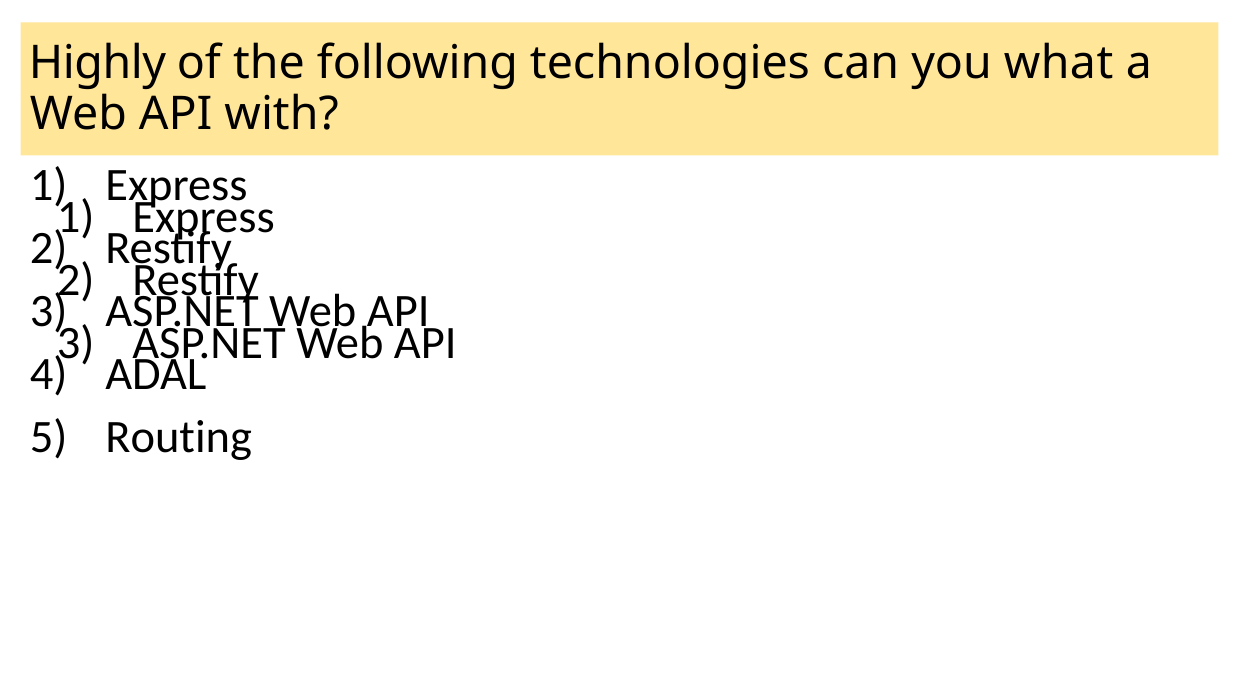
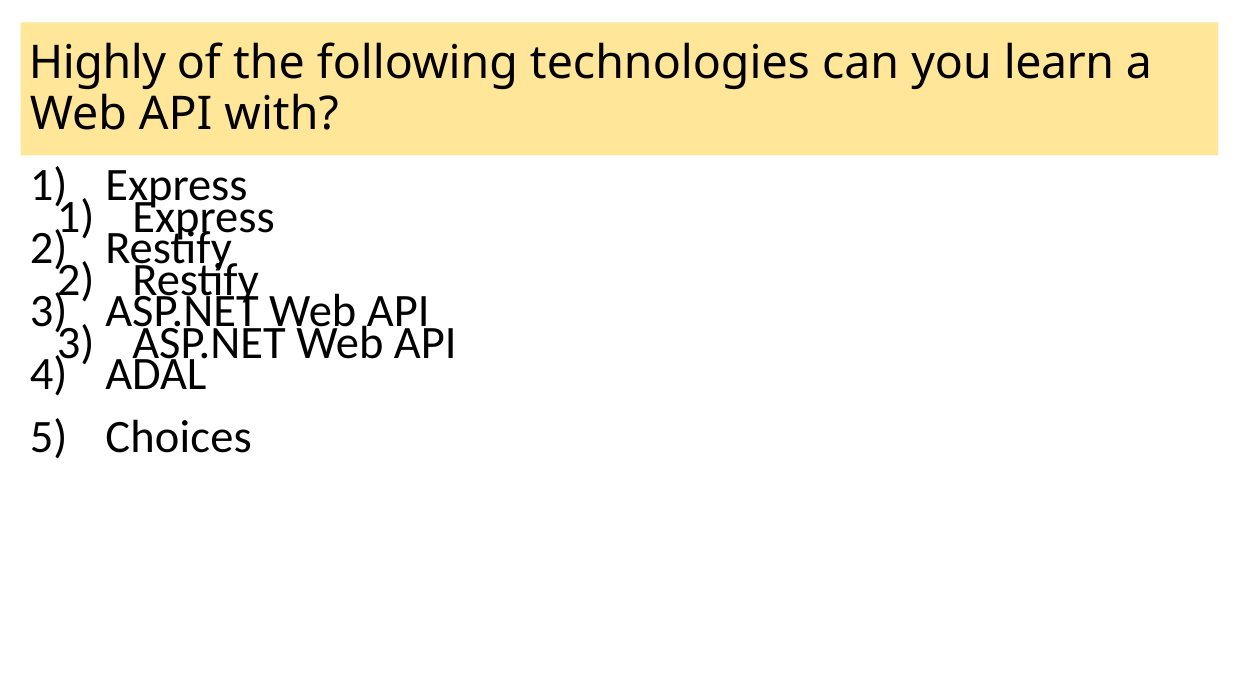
what: what -> learn (1059, 64)
Routing: Routing -> Choices (179, 438)
